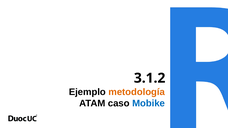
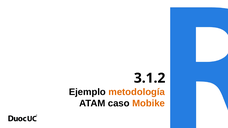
Mobike colour: blue -> orange (149, 104)
